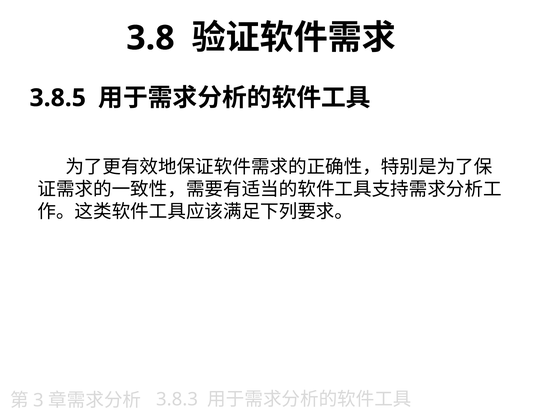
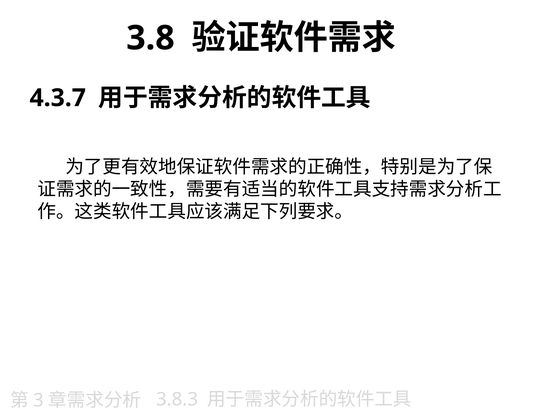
3.8.5: 3.8.5 -> 4.3.7 (58, 98)
